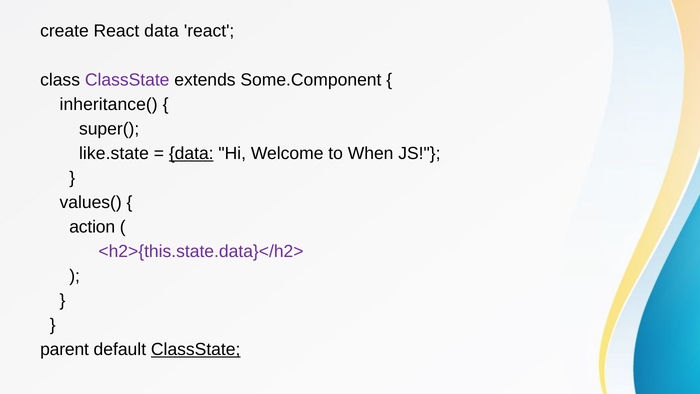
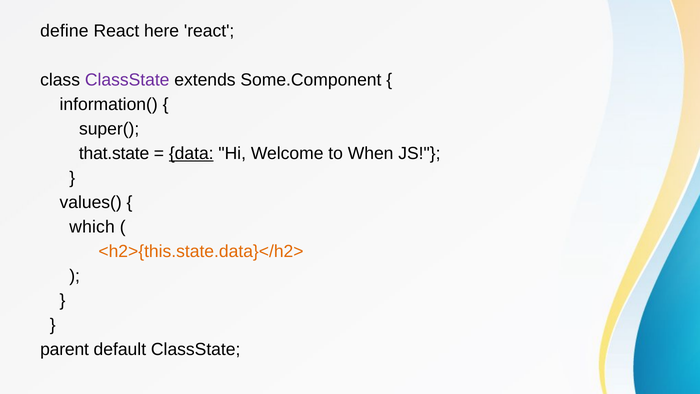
create: create -> define (64, 31)
React data: data -> here (162, 31)
inheritance(: inheritance( -> information( (109, 104)
like.state: like.state -> that.state (114, 153)
action: action -> which (92, 227)
<h2>{this.state.data}</h2> colour: purple -> orange (201, 251)
ClassState underline: present -> none (196, 349)
